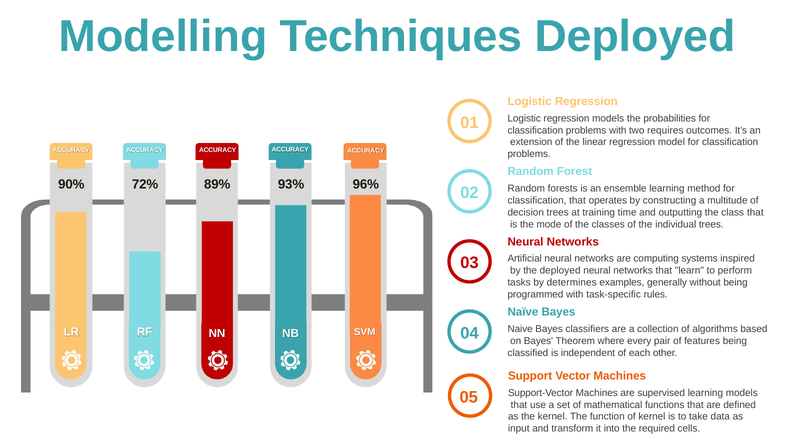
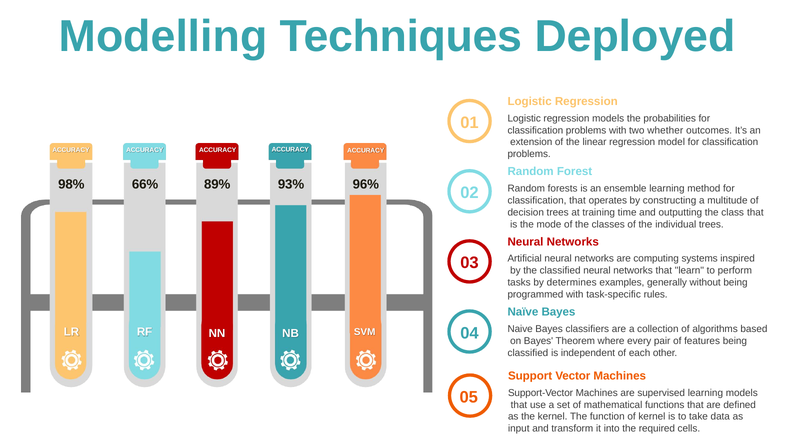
requires: requires -> whether (665, 130)
90%: 90% -> 98% (71, 185)
72%: 72% -> 66% (145, 185)
the deployed: deployed -> classified (560, 271)
